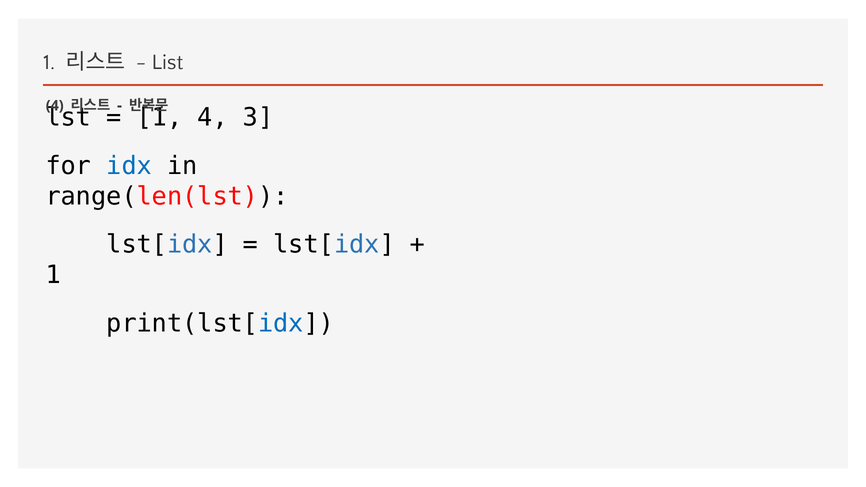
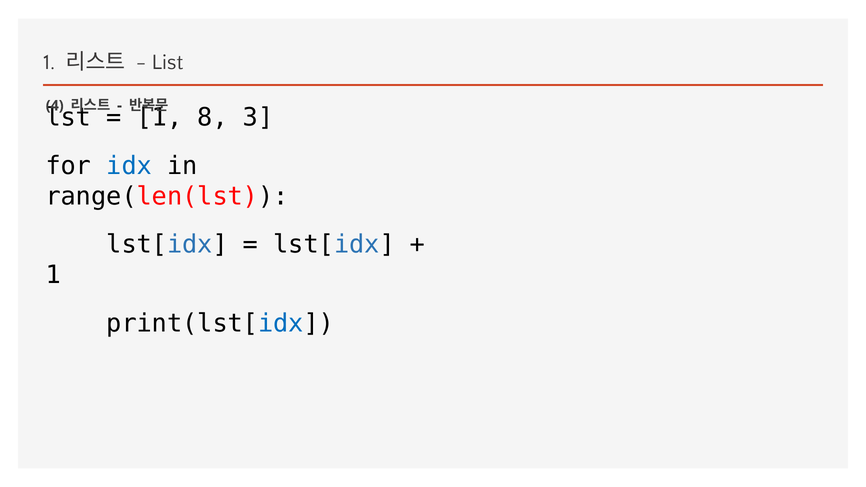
4: 4 -> 8 (213, 118)
